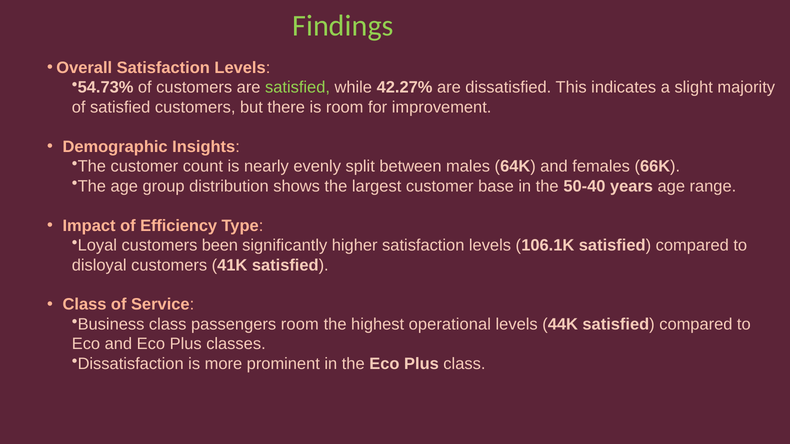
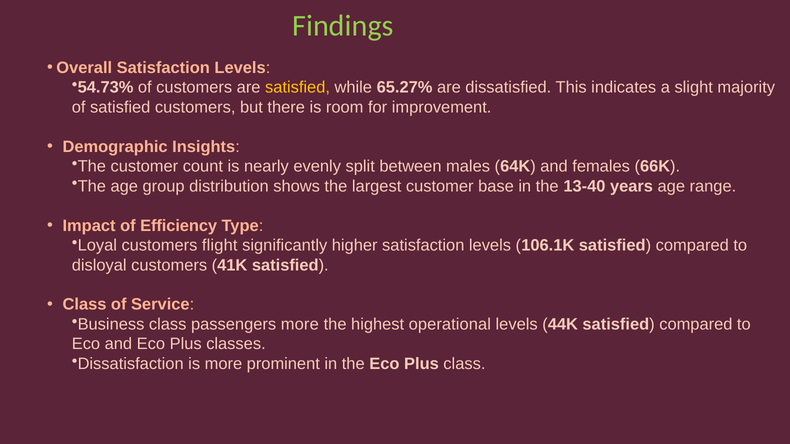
satisfied colour: light green -> yellow (298, 88)
42.27%: 42.27% -> 65.27% (405, 88)
50-40: 50-40 -> 13-40 (584, 186)
been: been -> flight (220, 246)
passengers room: room -> more (300, 325)
